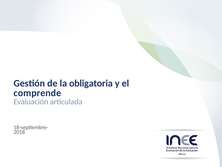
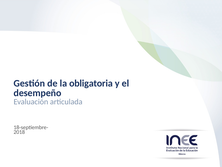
comprende: comprende -> desempeño (37, 93)
